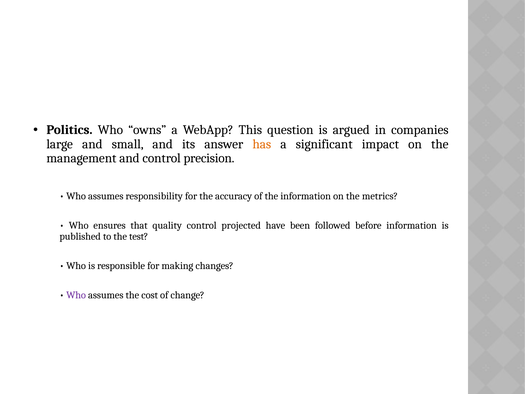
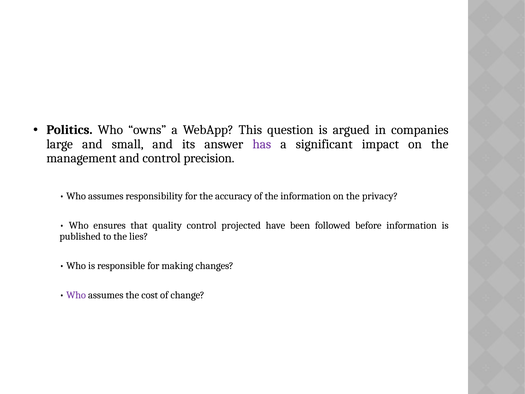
has colour: orange -> purple (262, 144)
metrics: metrics -> privacy (380, 196)
test: test -> lies (139, 236)
